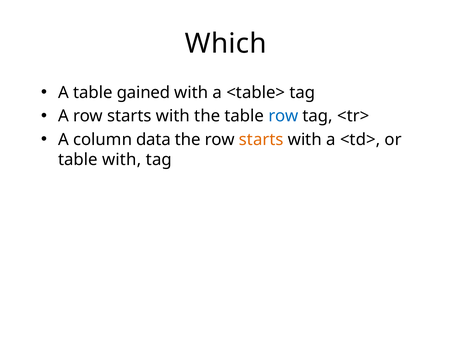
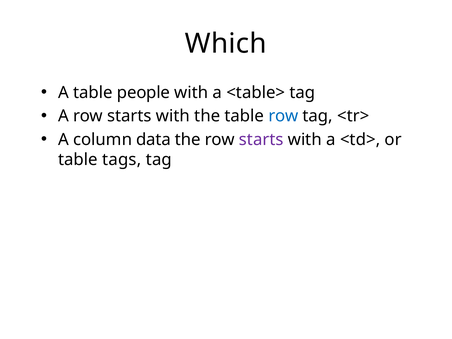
gained: gained -> people (143, 93)
starts colour: orange -> purple (261, 140)
table with: with -> tags (122, 160)
